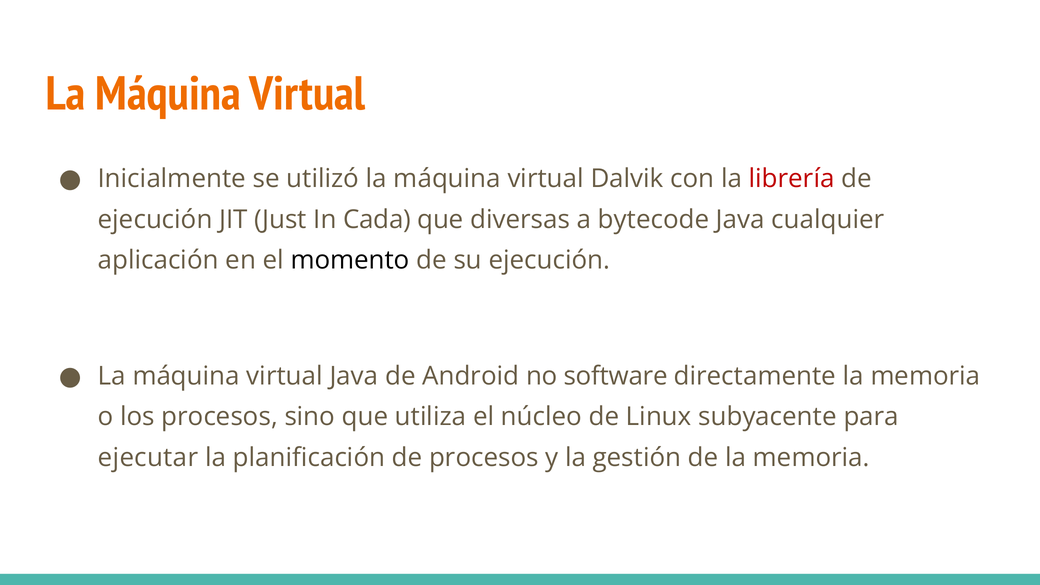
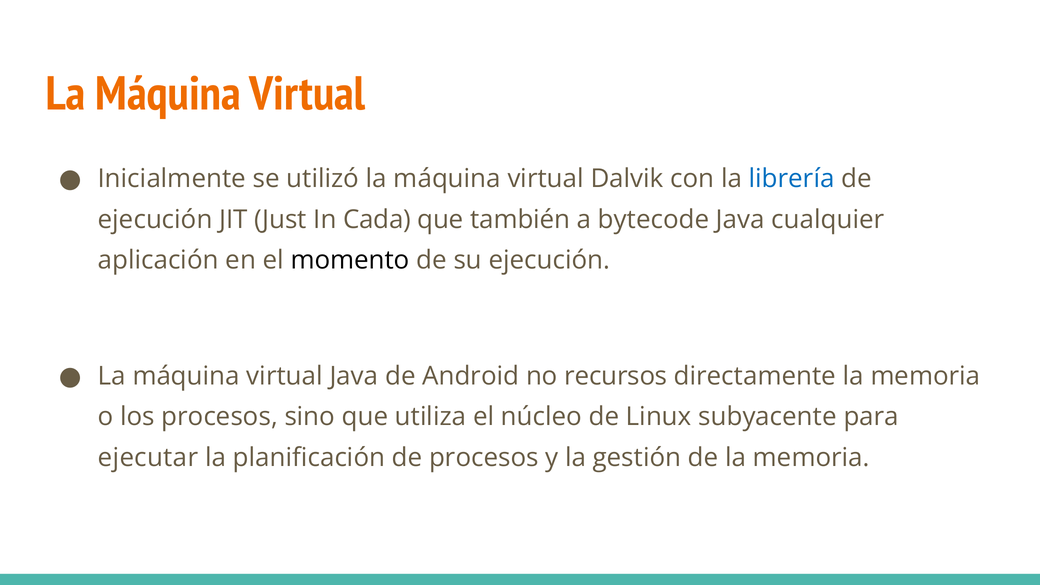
librería colour: red -> blue (792, 179)
diversas: diversas -> también (520, 220)
software: software -> recursos (616, 376)
